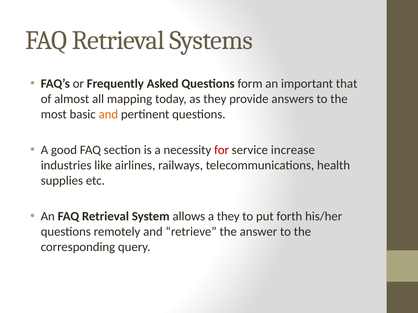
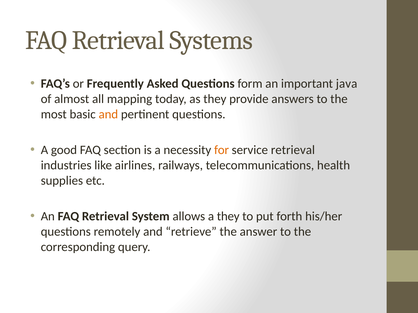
that: that -> java (347, 84)
for colour: red -> orange (222, 150)
service increase: increase -> retrieval (293, 150)
